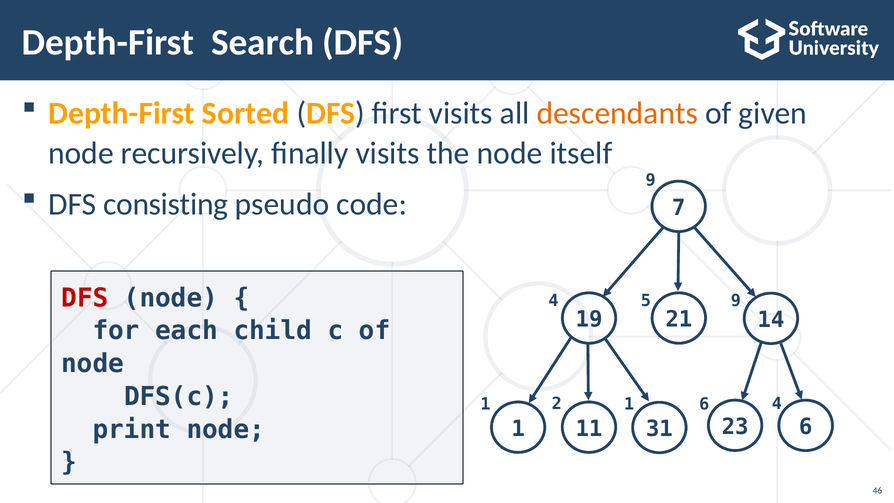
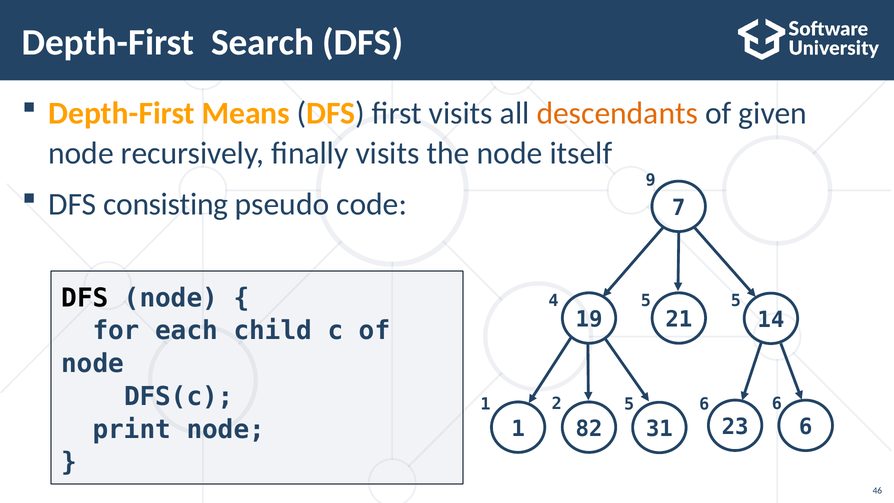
Sorted: Sorted -> Means (246, 113)
DFS colour: red -> black (85, 298)
5 9: 9 -> 5 (736, 300)
2 1: 1 -> 5 (629, 404)
6 4: 4 -> 6 (777, 403)
11: 11 -> 82 (589, 429)
